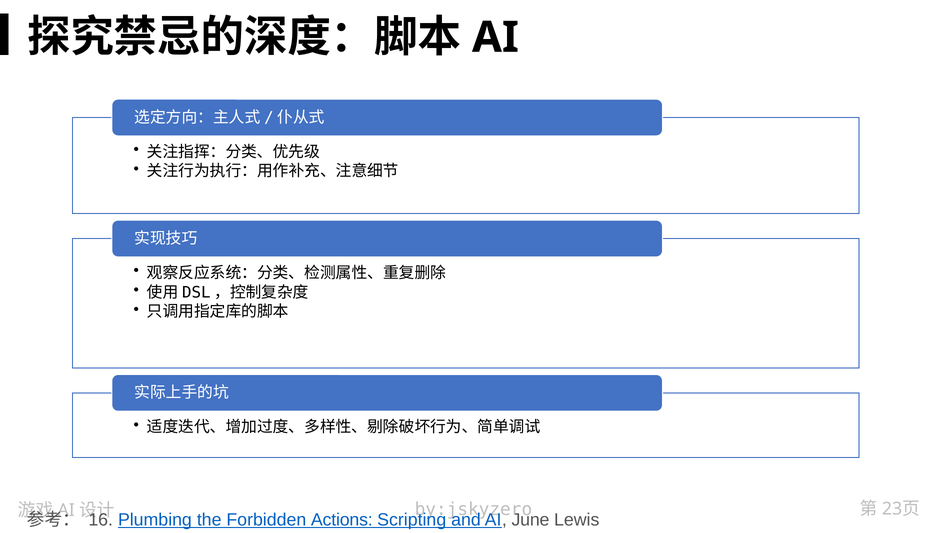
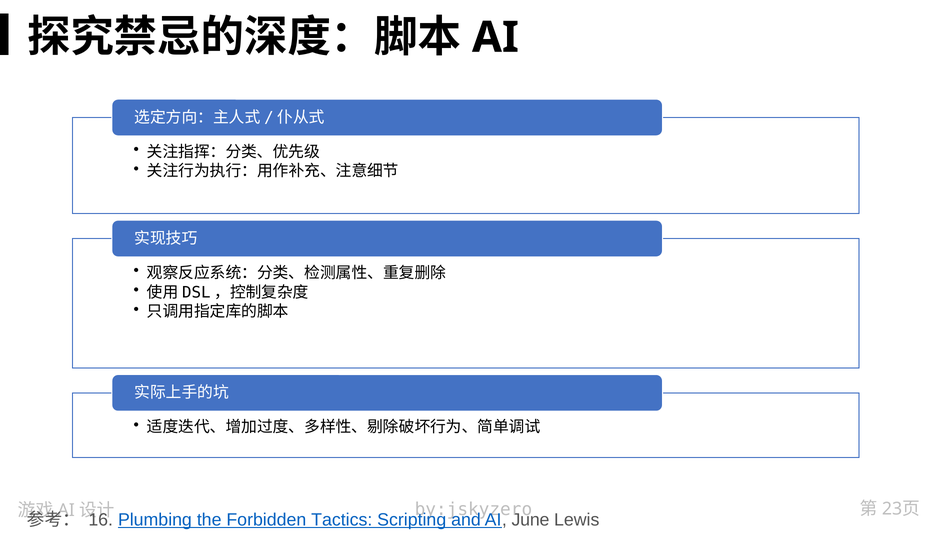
Actions: Actions -> Tactics (342, 519)
